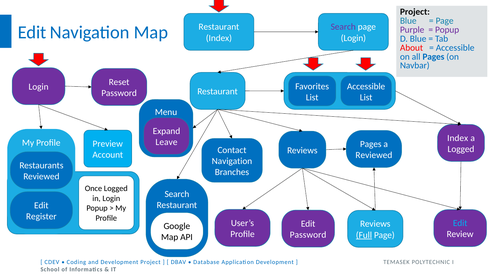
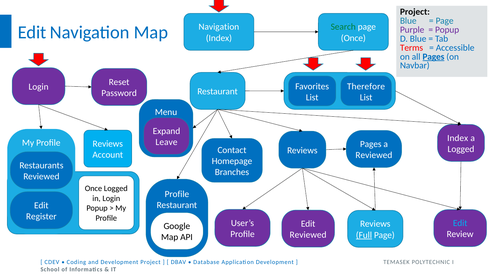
Restaurant: Restaurant -> Navigation (219, 27)
Search colour: purple -> green (343, 27)
Login: Login -> Once (353, 38)
About: About -> Terms (412, 48)
Pages underline: none -> present (433, 57)
Accessible: Accessible -> Therefore (366, 86)
Preview: Preview -> Reviews (108, 144)
Navigation: Navigation -> Homepage (232, 161)
Search: Search -> Profile (177, 194)
Password: Password -> Reviewed (308, 235)
